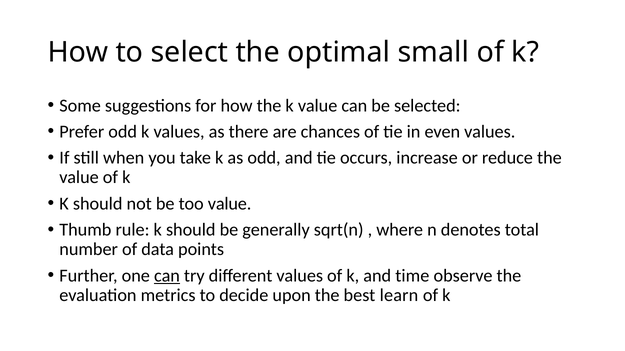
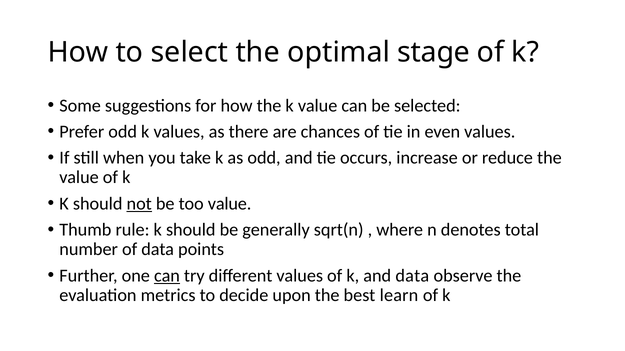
small: small -> stage (434, 53)
not underline: none -> present (139, 204)
and time: time -> data (412, 276)
